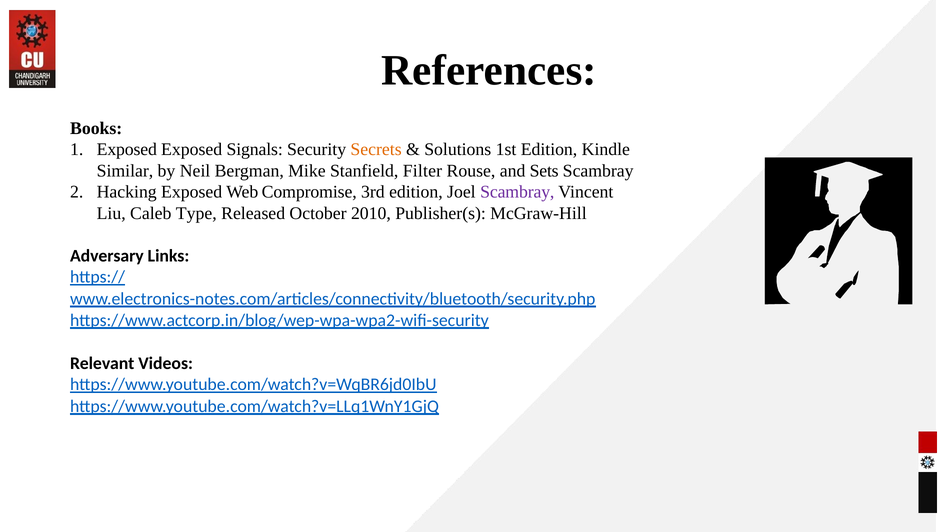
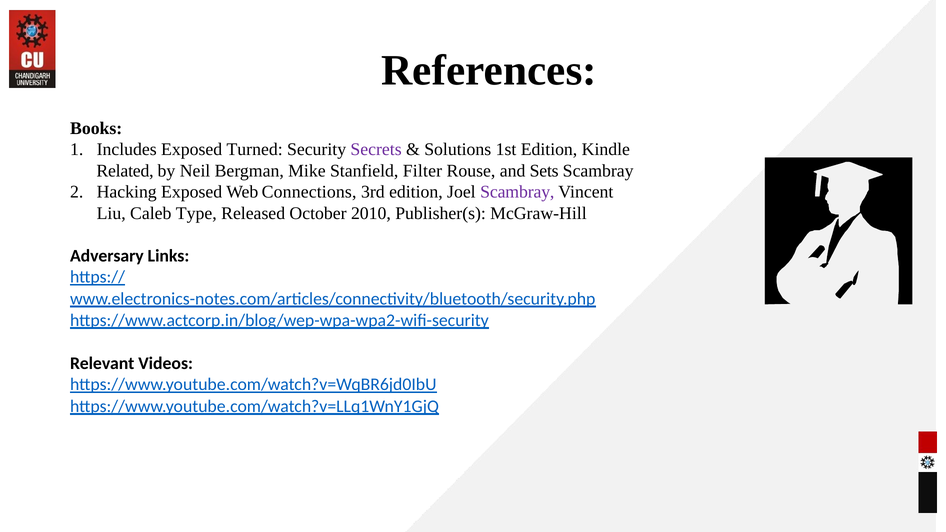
Exposed: Exposed -> Includes (127, 149)
Signals: Signals -> Turned (255, 149)
Secrets colour: orange -> purple (376, 149)
Similar: Similar -> Related (125, 171)
Compromise: Compromise -> Connections (309, 192)
